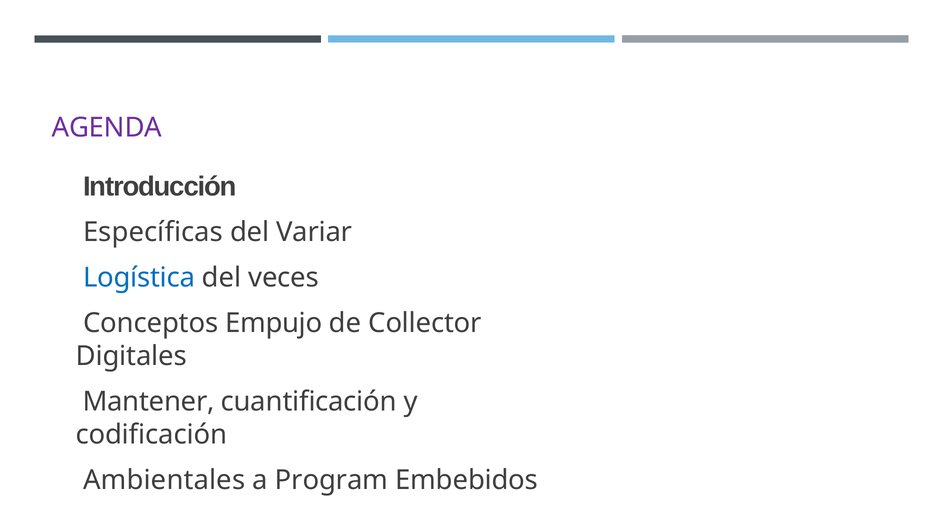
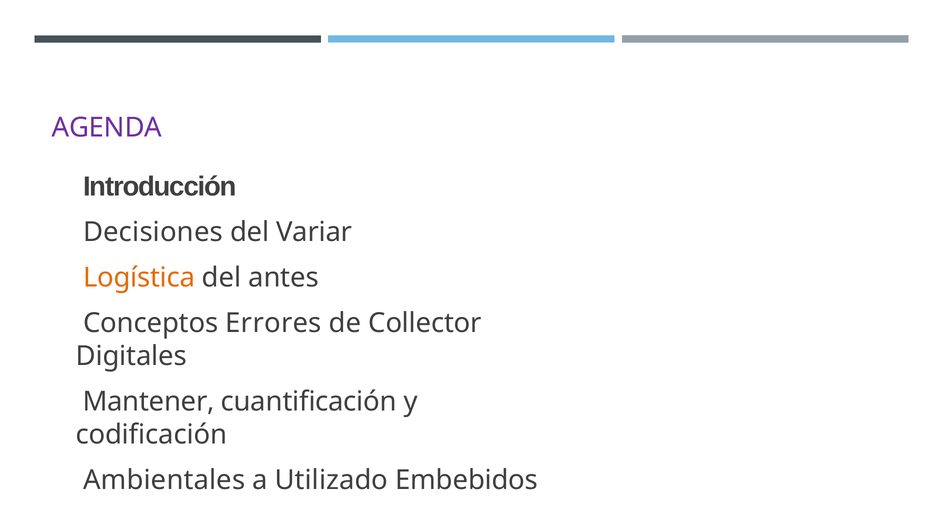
Específicas: Específicas -> Decisiones (153, 232)
Logística colour: blue -> orange (139, 277)
veces: veces -> antes (284, 277)
Empujo: Empujo -> Errores (274, 323)
Program: Program -> Utilizado (331, 480)
